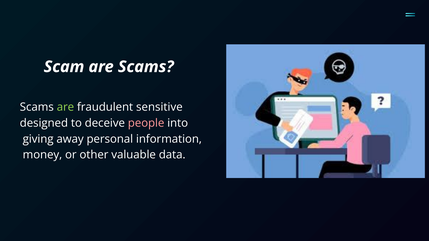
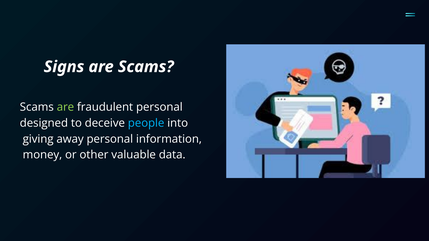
Scam: Scam -> Signs (64, 67)
fraudulent sensitive: sensitive -> personal (159, 107)
people colour: pink -> light blue (146, 123)
